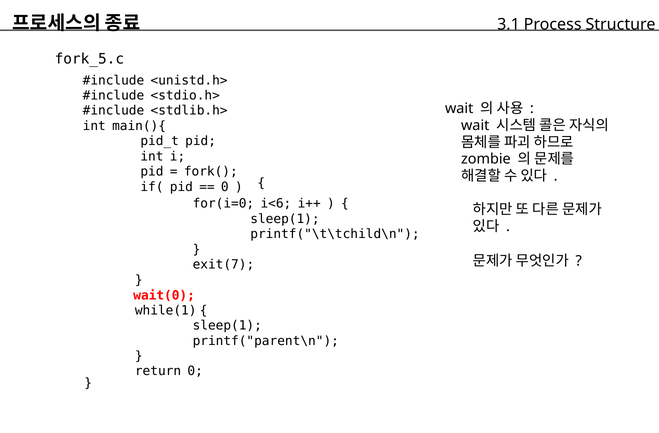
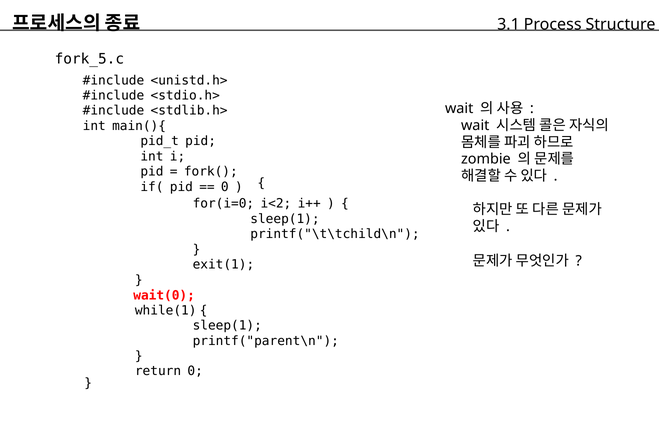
i<6: i<6 -> i<2 (276, 204)
exit(7: exit(7 -> exit(1 (223, 265)
